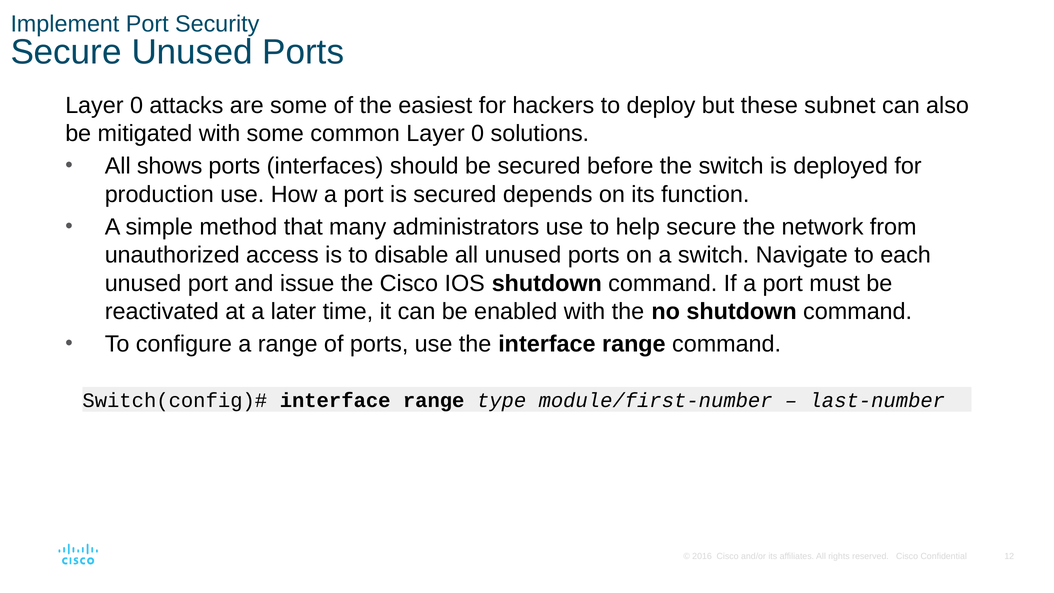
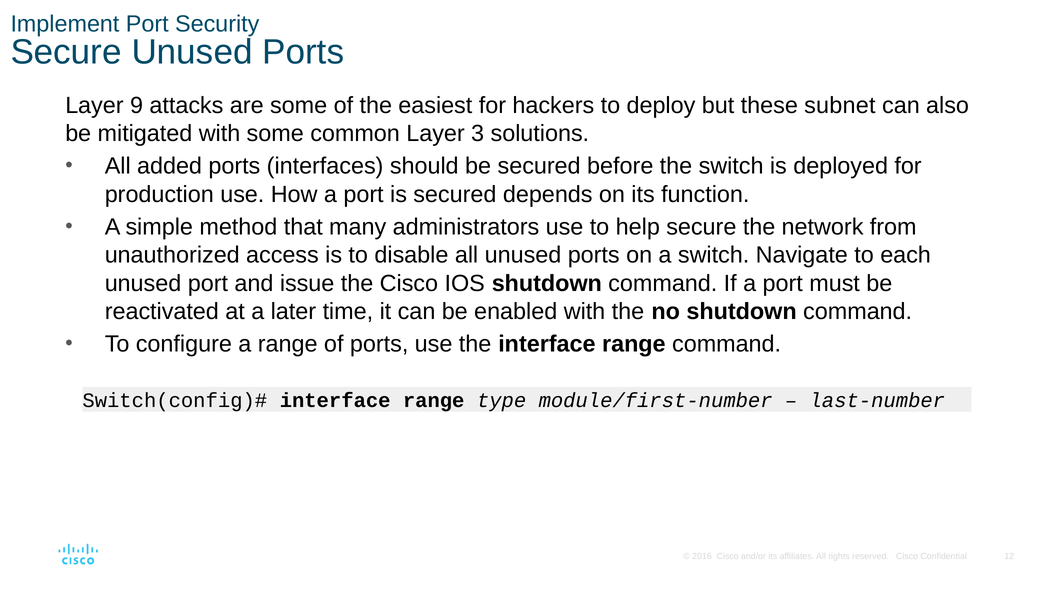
0: 0 -> 9 (137, 105)
common Layer 0: 0 -> 3 (478, 133)
shows: shows -> added (170, 166)
